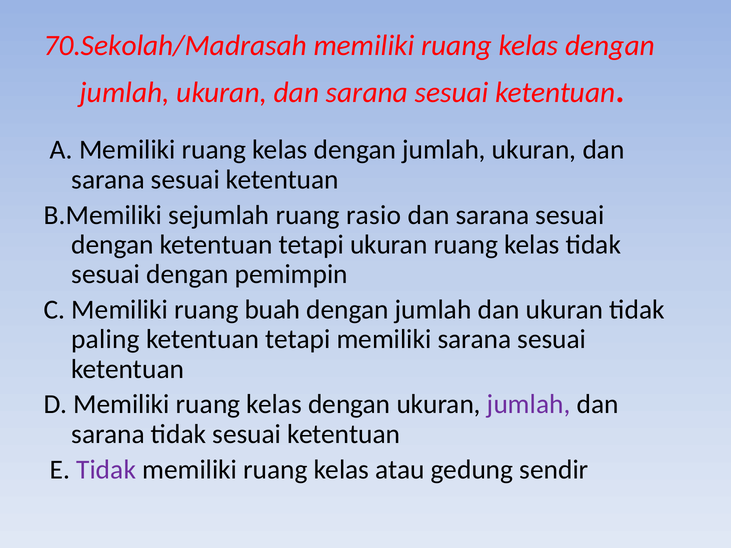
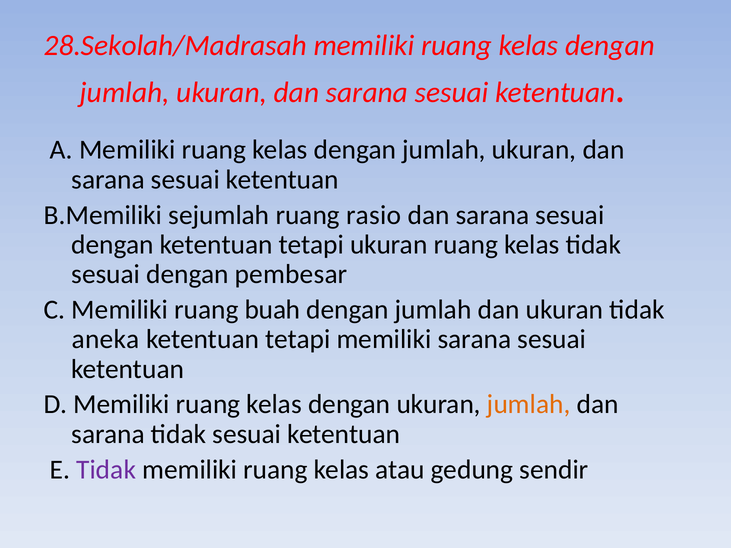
70.Sekolah/Madrasah: 70.Sekolah/Madrasah -> 28.Sekolah/Madrasah (175, 45)
pemimpin: pemimpin -> pembesar (291, 274)
paling: paling -> aneka (106, 339)
jumlah colour: purple -> orange (529, 405)
